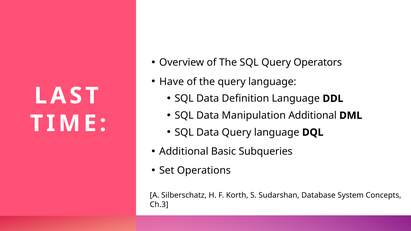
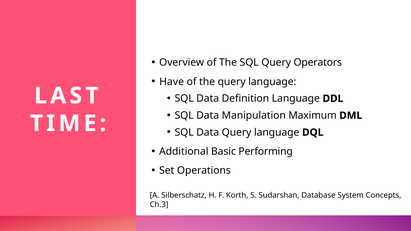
Manipulation Additional: Additional -> Maximum (313, 116)
Subqueries: Subqueries -> Performing (266, 152)
